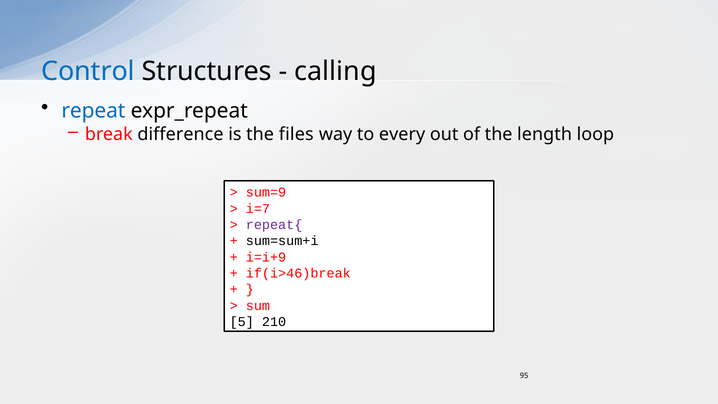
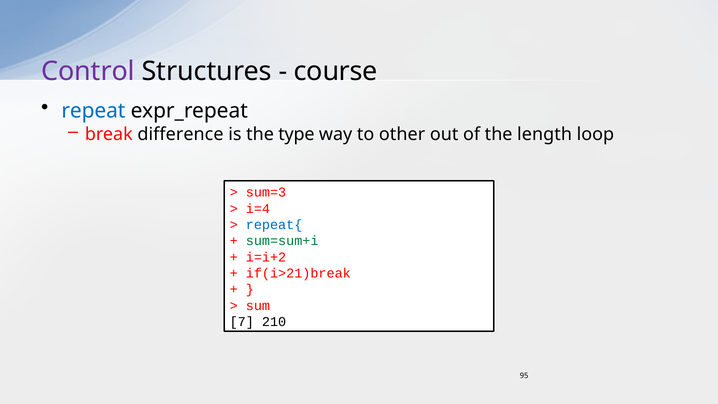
Control colour: blue -> purple (88, 72)
calling: calling -> course (336, 72)
files: files -> type (296, 134)
every: every -> other (402, 134)
sum=9: sum=9 -> sum=3 (266, 192)
i=7: i=7 -> i=4 (258, 209)
repeat{ colour: purple -> blue (274, 225)
sum=sum+i colour: black -> green (282, 241)
i=i+9: i=i+9 -> i=i+2 (266, 257)
if(i>46)break: if(i>46)break -> if(i>21)break (298, 273)
5: 5 -> 7 (242, 322)
